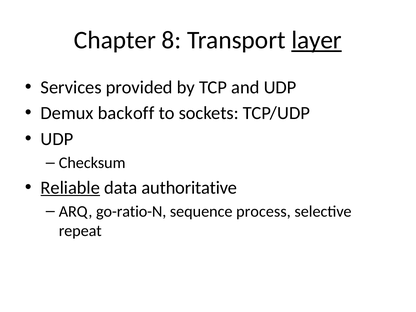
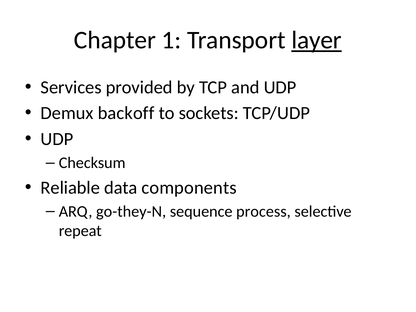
8: 8 -> 1 (171, 40)
Reliable underline: present -> none (70, 188)
authoritative: authoritative -> components (189, 188)
go-ratio-N: go-ratio-N -> go-they-N (131, 212)
